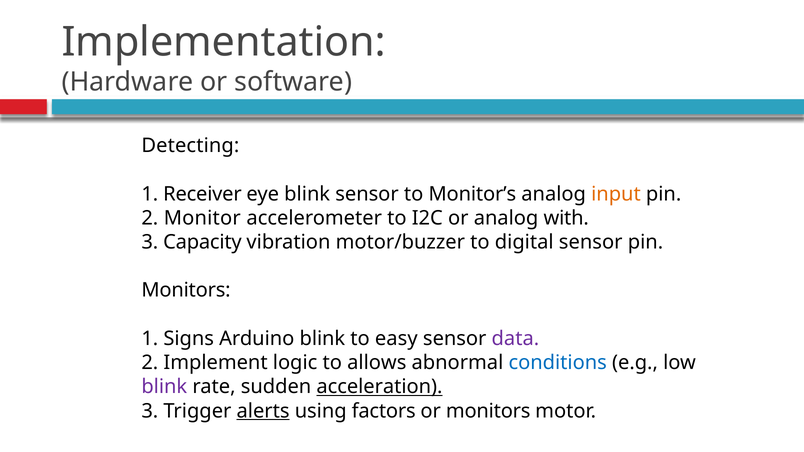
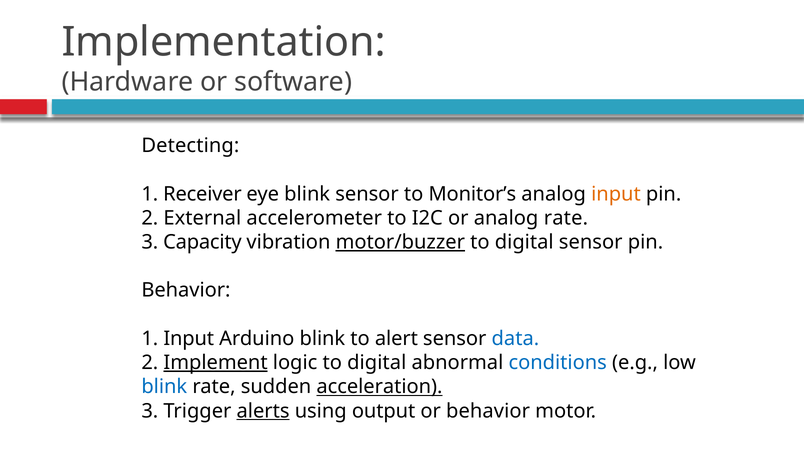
Monitor: Monitor -> External (202, 218)
analog with: with -> rate (566, 218)
motor/buzzer underline: none -> present (400, 242)
Monitors: Monitors -> Behavior (186, 291)
1 Signs: Signs -> Input (189, 339)
easy: easy -> alert (396, 339)
data colour: purple -> blue (515, 339)
Implement underline: none -> present (216, 363)
logic to allows: allows -> digital (377, 363)
blink colour: purple -> blue (164, 387)
factors: factors -> output (384, 411)
or monitors: monitors -> behavior (488, 411)
